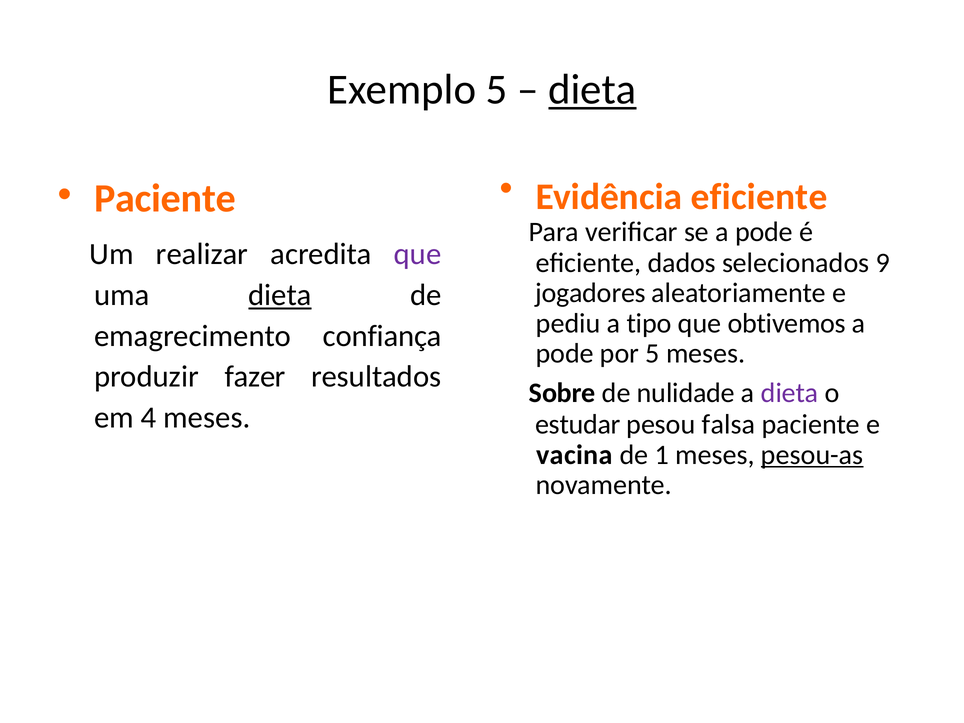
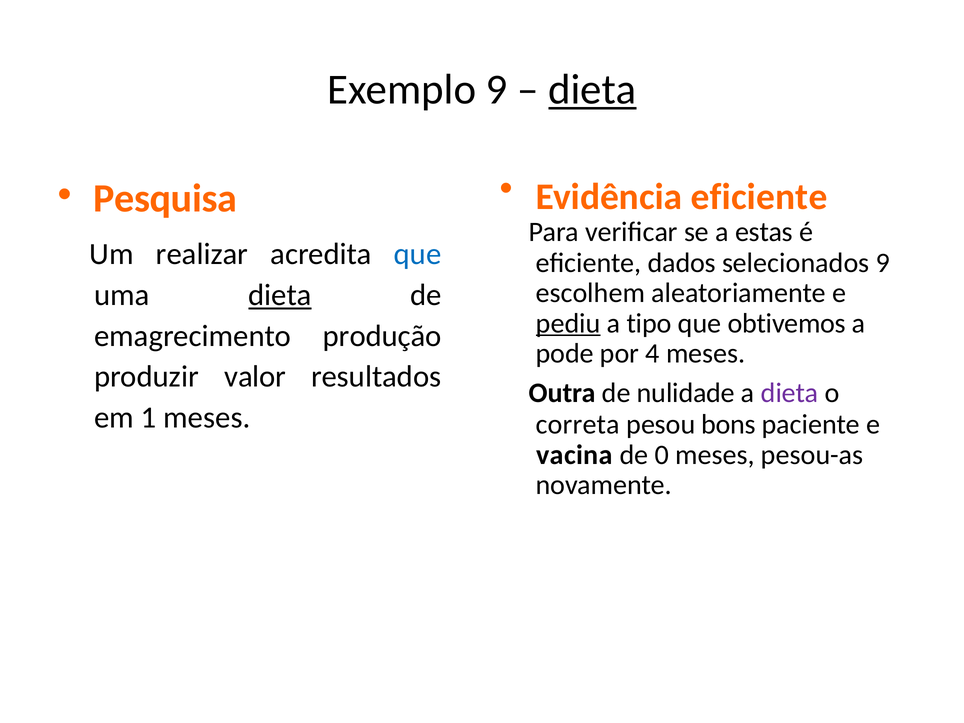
Exemplo 5: 5 -> 9 (497, 90)
Paciente: Paciente -> Pesquisa (165, 199)
se a pode: pode -> estas (764, 232)
que colour: purple -> blue (418, 254)
jogadores: jogadores -> escolhem (590, 293)
pediu underline: none -> present (568, 323)
confiança: confiança -> produção (382, 336)
por 5: 5 -> 4 (652, 354)
fazer: fazer -> valor (255, 377)
Sobre: Sobre -> Outra (562, 393)
4: 4 -> 1 (149, 417)
estudar: estudar -> correta (578, 425)
falsa: falsa -> bons (729, 425)
1: 1 -> 0 (662, 455)
pesou-as underline: present -> none (812, 455)
